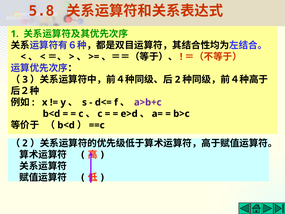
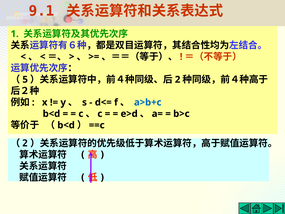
5.8: 5.8 -> 9.1 (41, 11)
3: 3 -> 5 (25, 79)
a>b+c colour: purple -> blue (148, 102)
